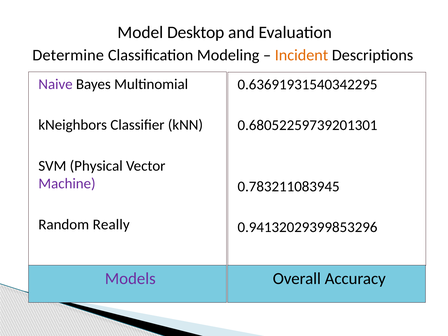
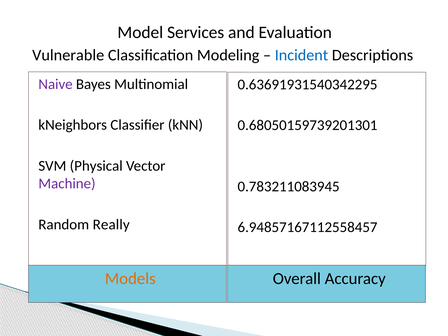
Desktop: Desktop -> Services (196, 33)
Determine: Determine -> Vulnerable (68, 55)
Incident colour: orange -> blue (301, 55)
0.68052259739201301: 0.68052259739201301 -> 0.68050159739201301 (308, 125)
0.94132029399853296: 0.94132029399853296 -> 6.94857167112558457 (308, 227)
Models colour: purple -> orange (130, 279)
